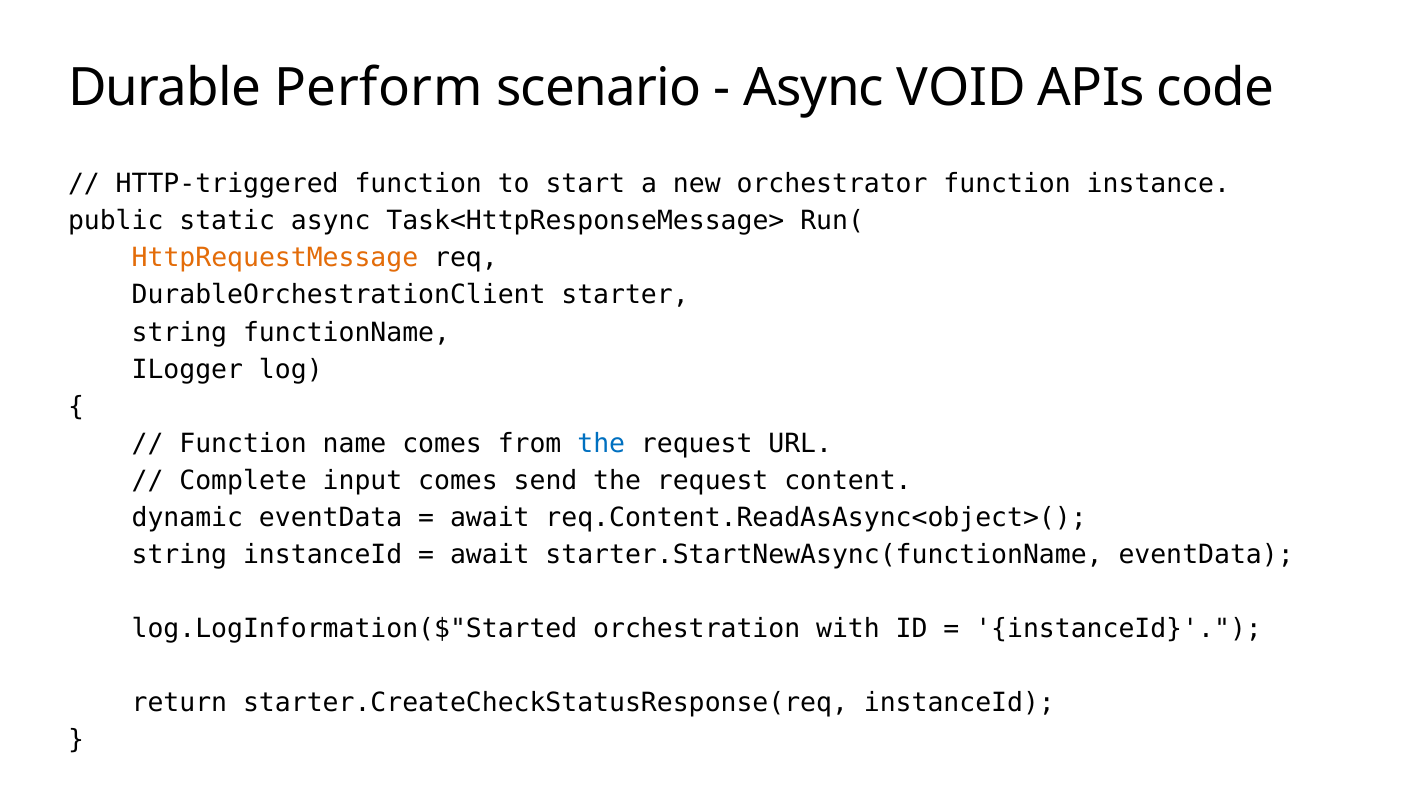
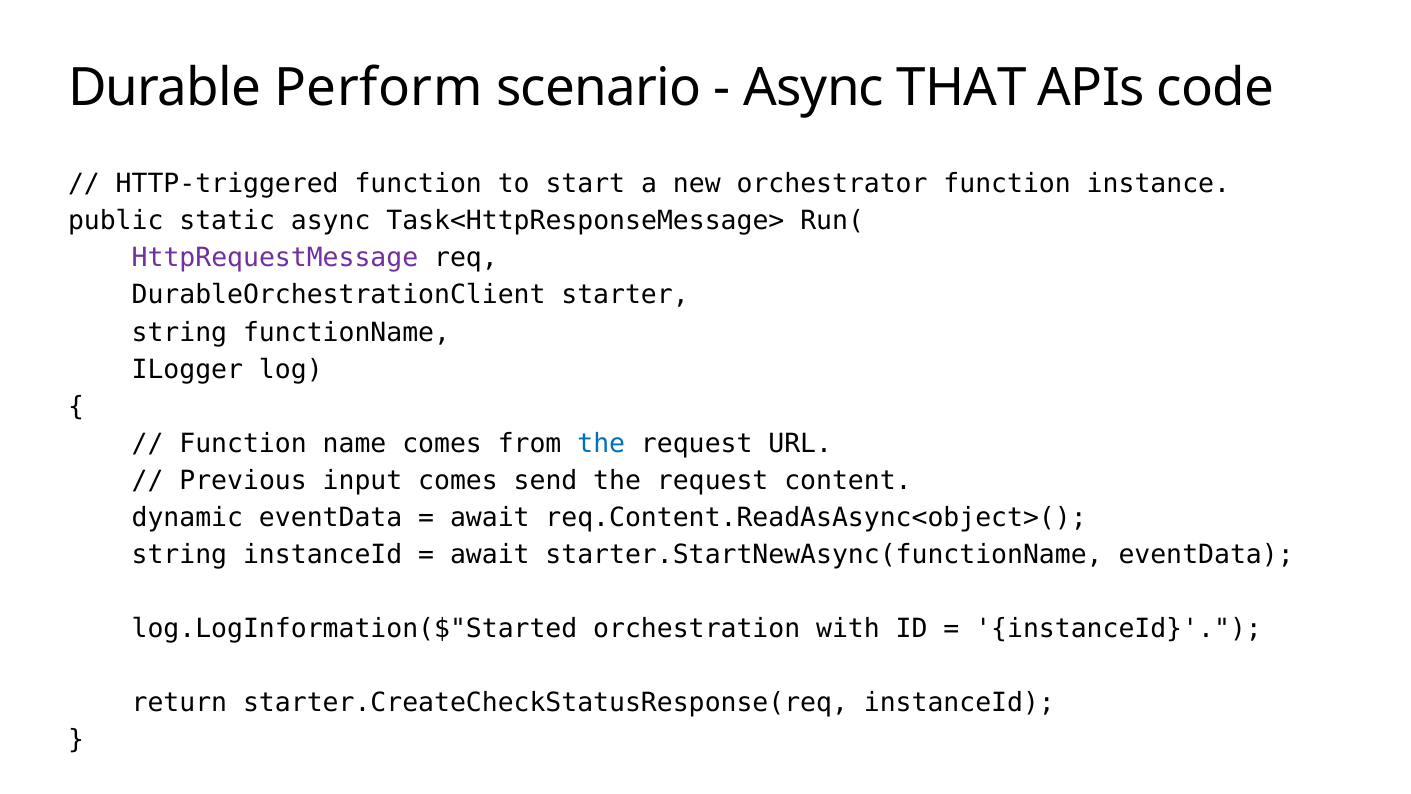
VOID: VOID -> THAT (961, 88)
HttpRequestMessage colour: orange -> purple (275, 258)
Complete: Complete -> Previous (243, 480)
